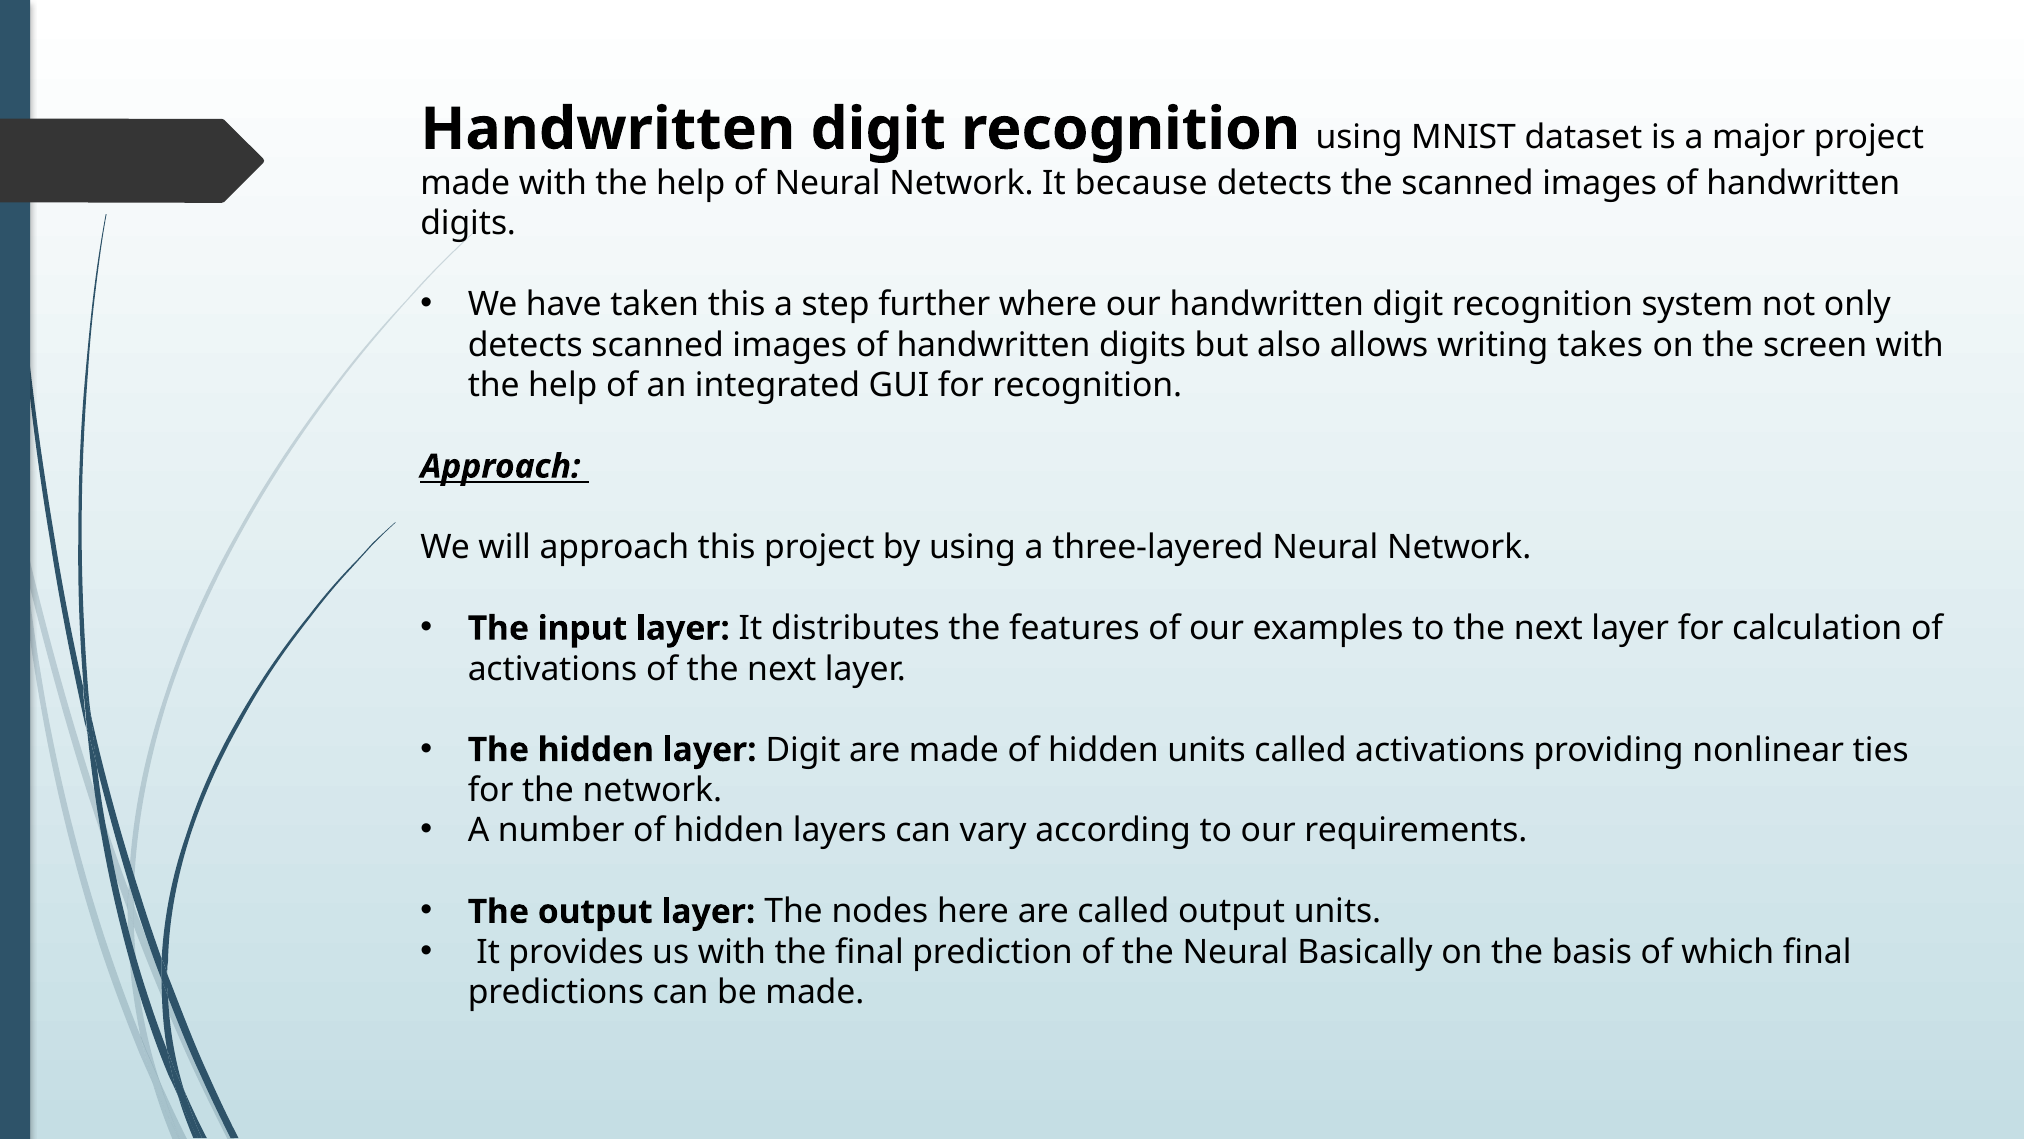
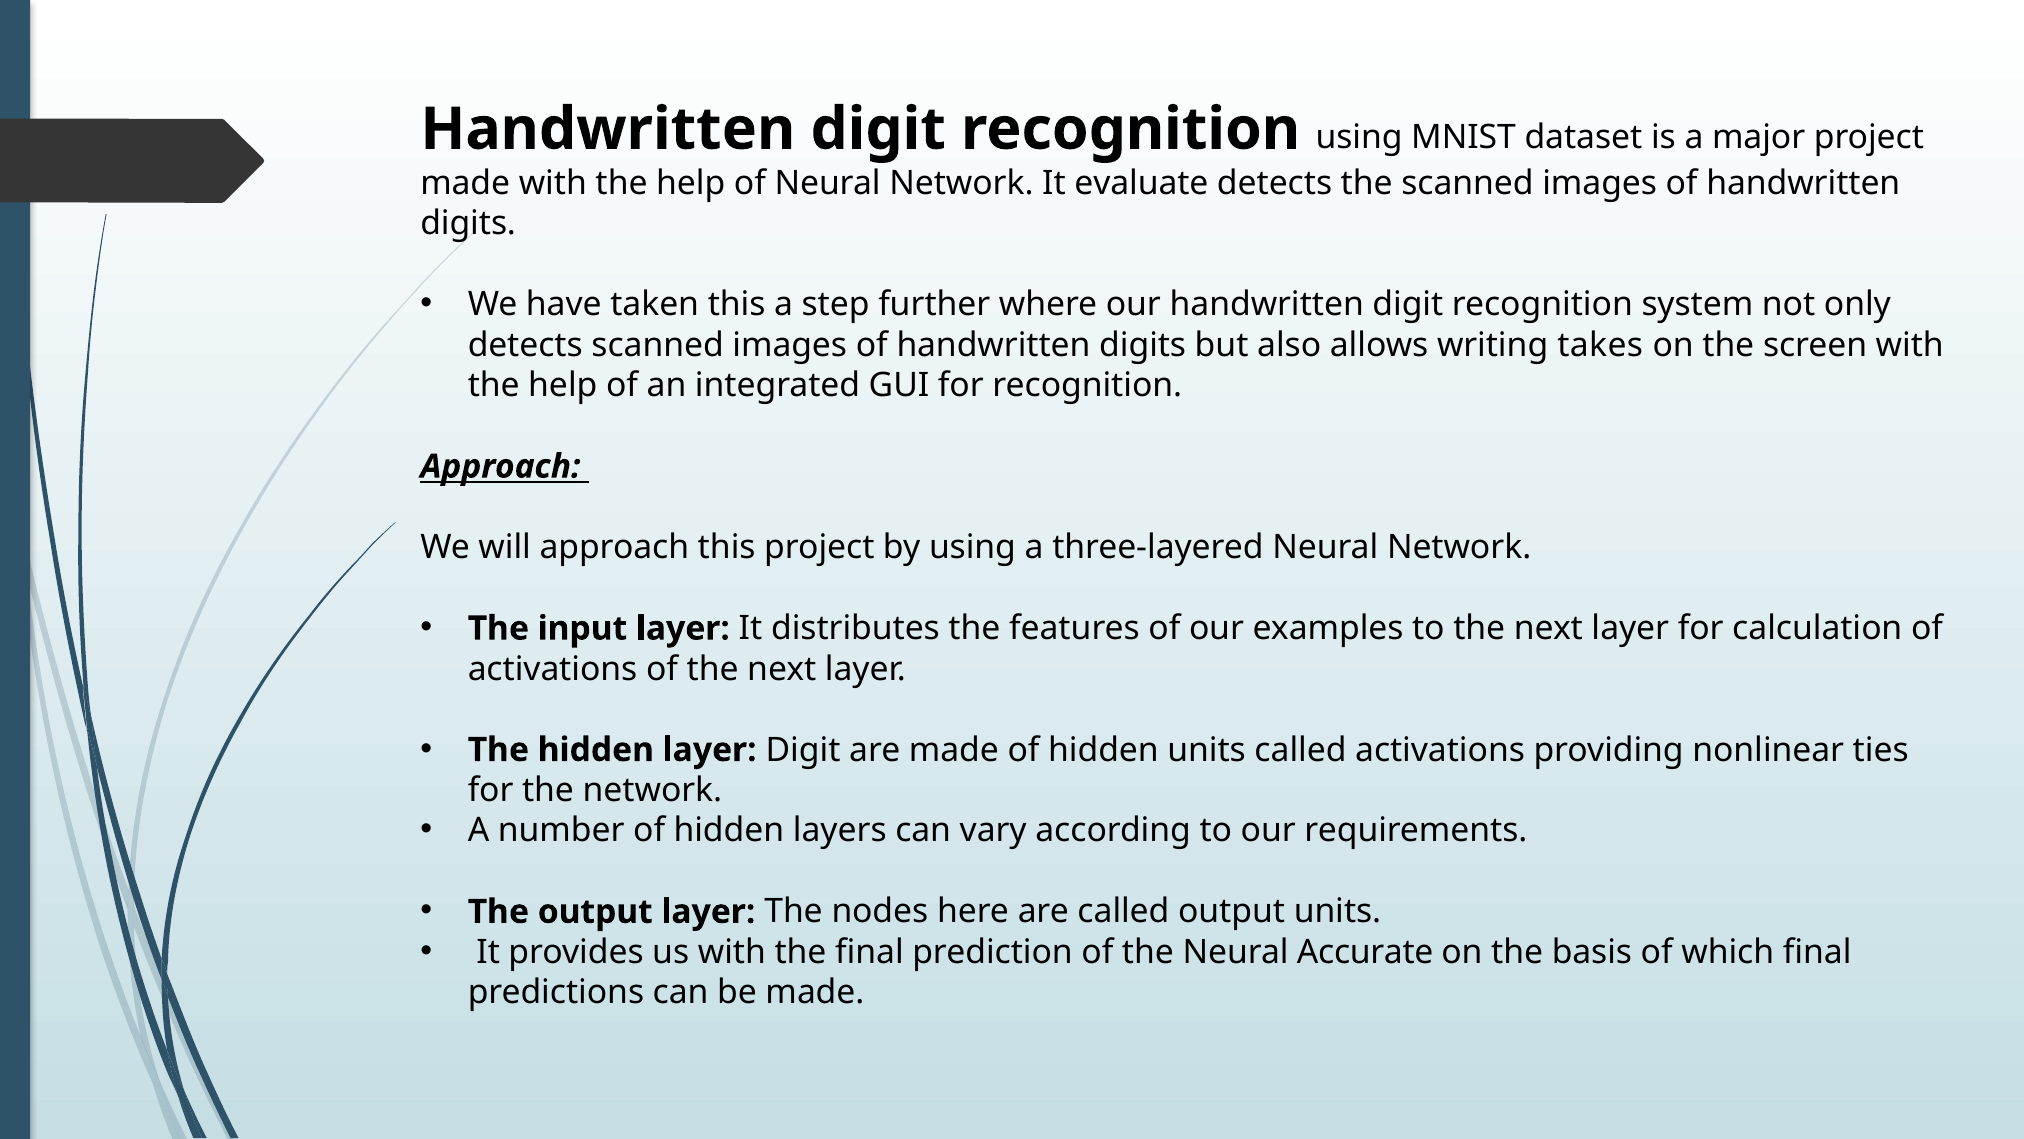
because: because -> evaluate (1141, 183)
Basically: Basically -> Accurate (1365, 952)
